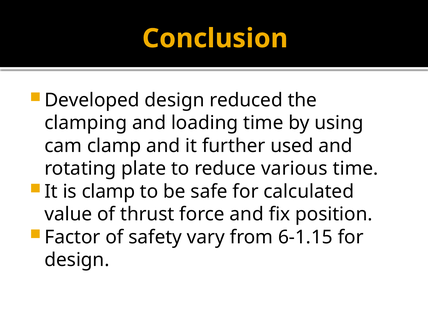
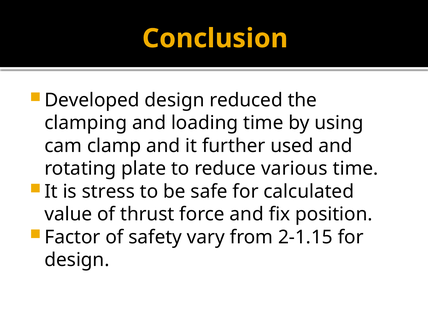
is clamp: clamp -> stress (108, 191)
6-1.15: 6-1.15 -> 2-1.15 (305, 237)
